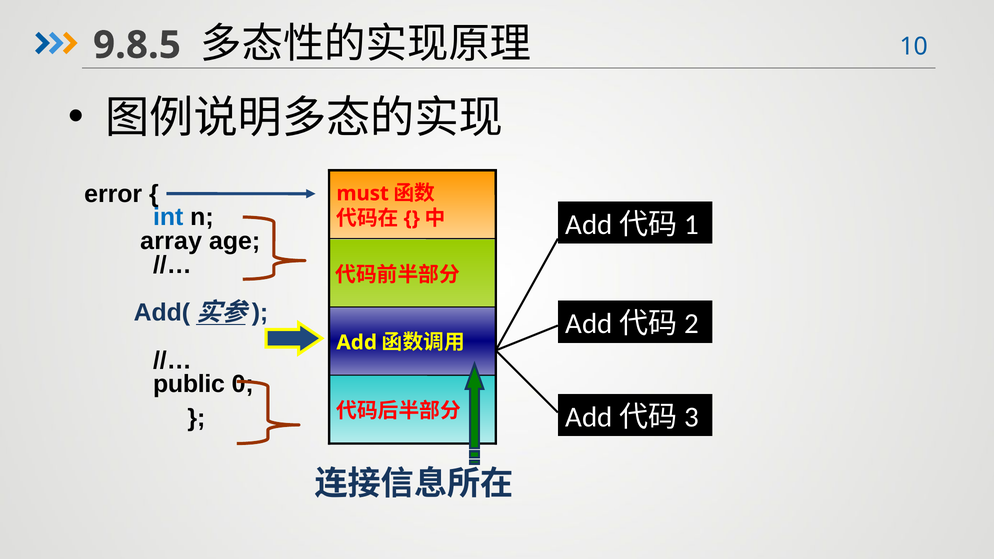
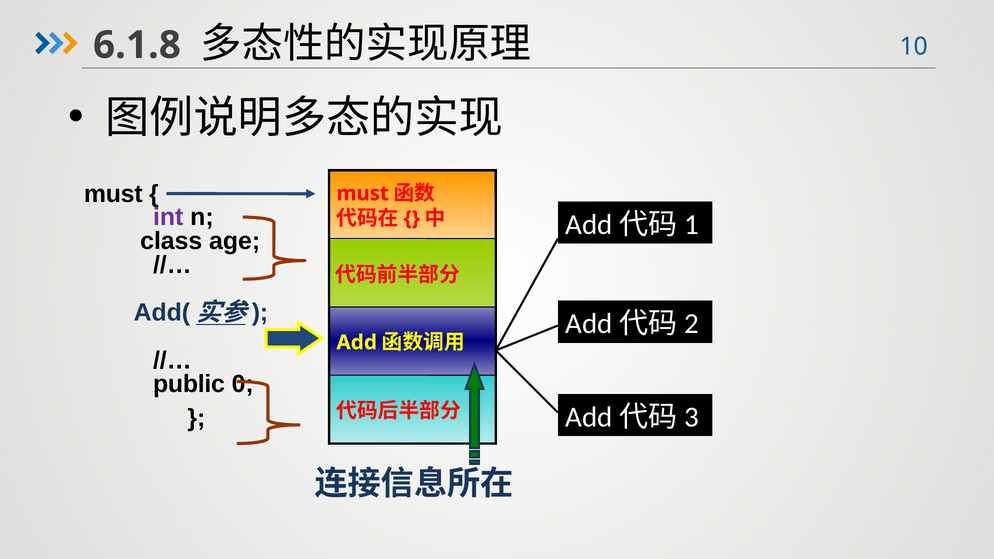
9.8.5: 9.8.5 -> 6.1.8 (137, 45)
error: error -> must (113, 194)
int colour: blue -> purple (168, 217)
array: array -> class (171, 241)
